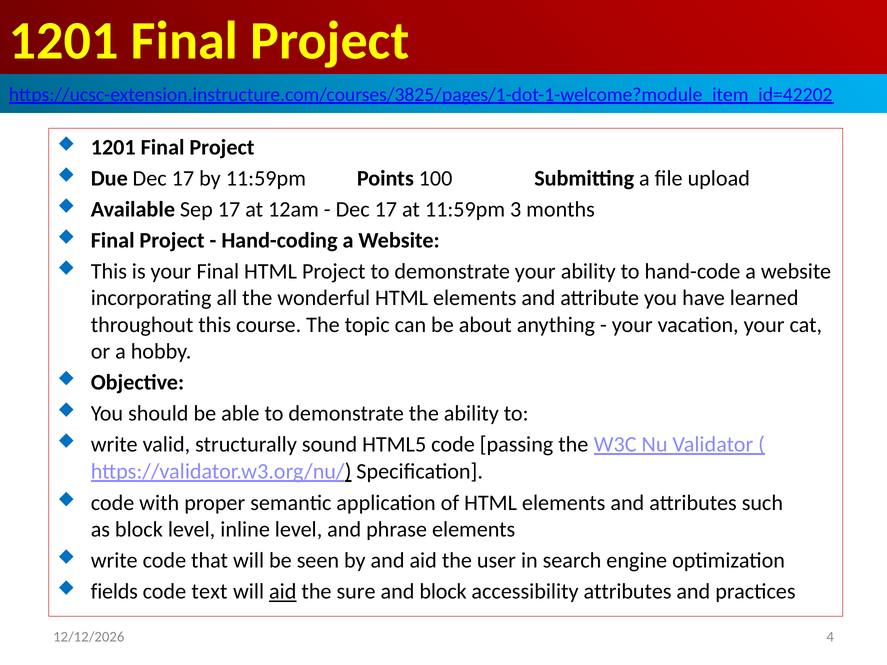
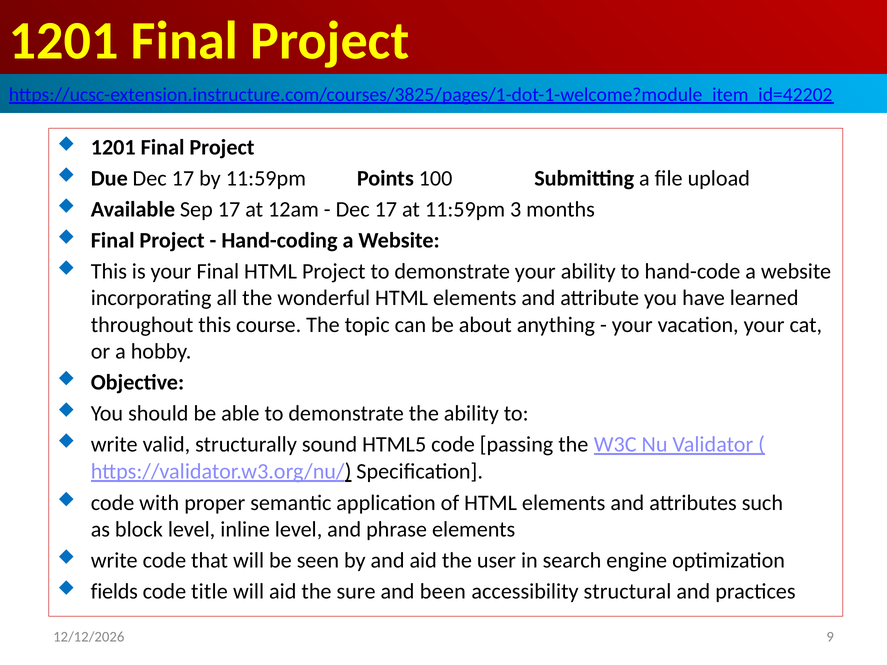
text: text -> title (209, 592)
aid underline: present -> none (283, 592)
and block: block -> been (443, 592)
accessibility attributes: attributes -> structural (627, 592)
4: 4 -> 9 (830, 637)
